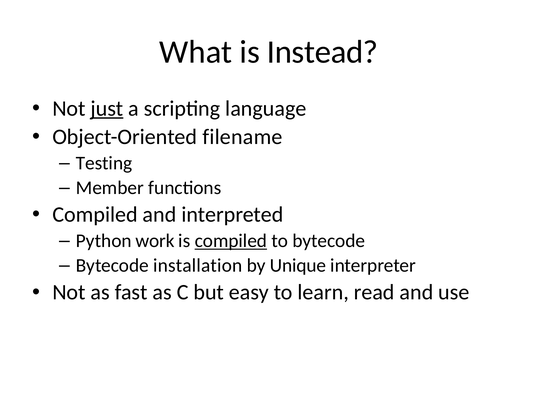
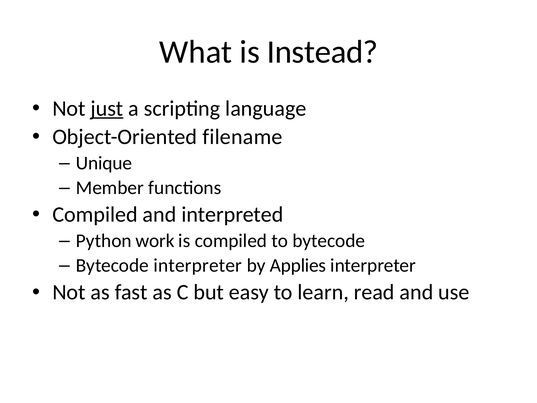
Testing: Testing -> Unique (104, 163)
compiled underline: present -> none (231, 241)
Bytecode installation: installation -> interpreter (198, 265)
Unique: Unique -> Applies (298, 265)
